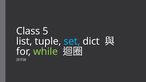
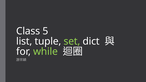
set colour: light blue -> light green (72, 41)
